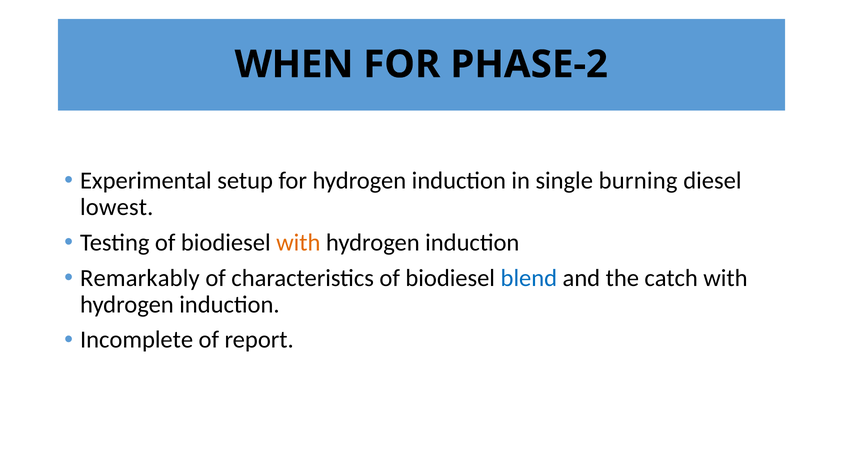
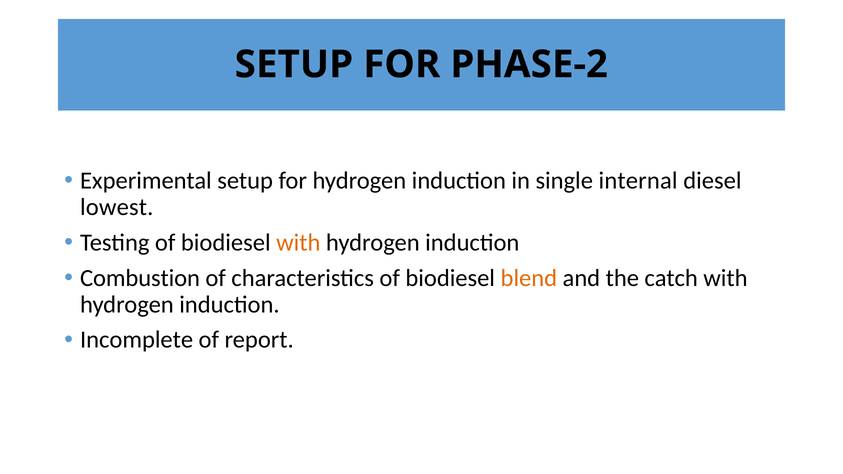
WHEN: WHEN -> SETUP (294, 64)
burning: burning -> internal (638, 181)
Remarkably: Remarkably -> Combustion (140, 278)
blend colour: blue -> orange (529, 278)
